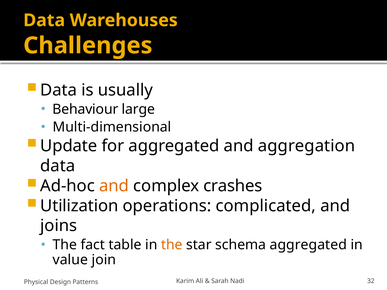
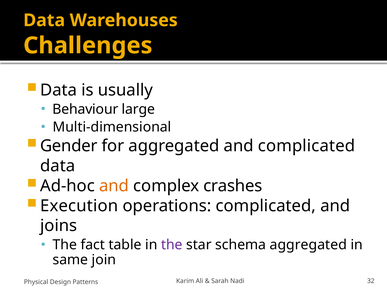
Update: Update -> Gender (69, 146)
and aggregation: aggregation -> complicated (306, 146)
Utilization: Utilization -> Execution (79, 206)
the colour: orange -> purple (172, 245)
value: value -> same (70, 260)
